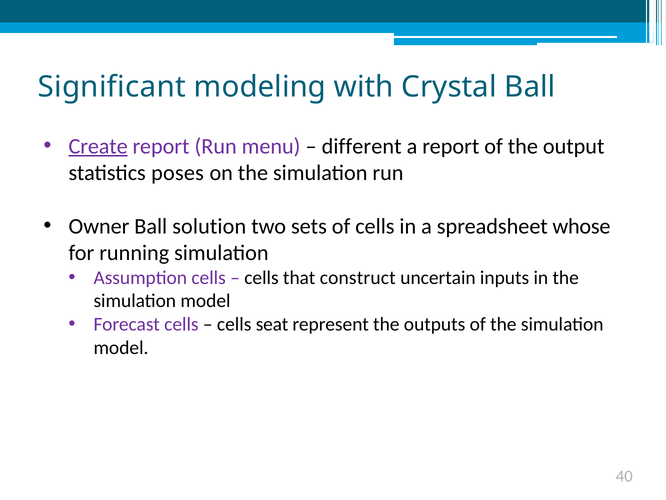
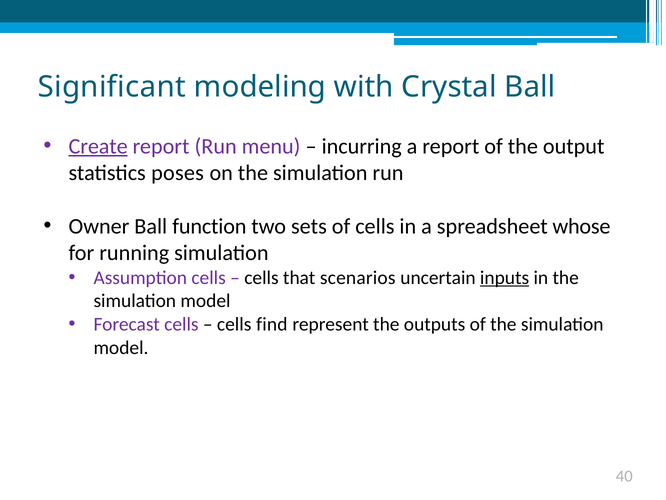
different: different -> incurring (362, 146)
solution: solution -> function (209, 226)
construct: construct -> scenarios (358, 277)
inputs underline: none -> present (505, 277)
seat: seat -> find (272, 324)
